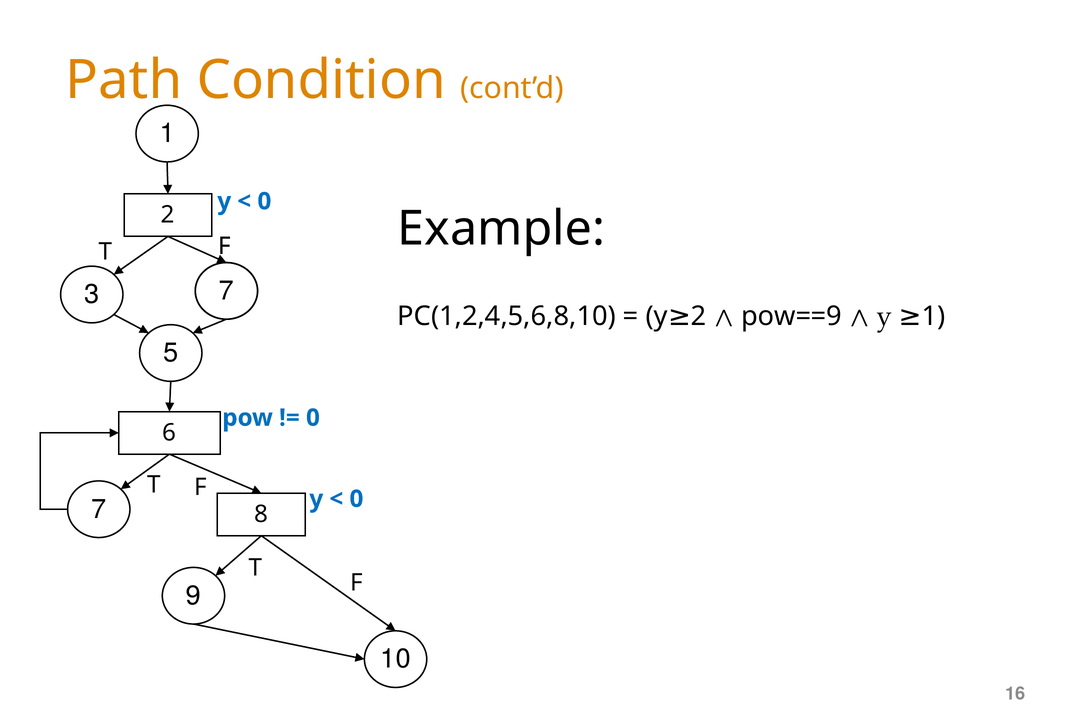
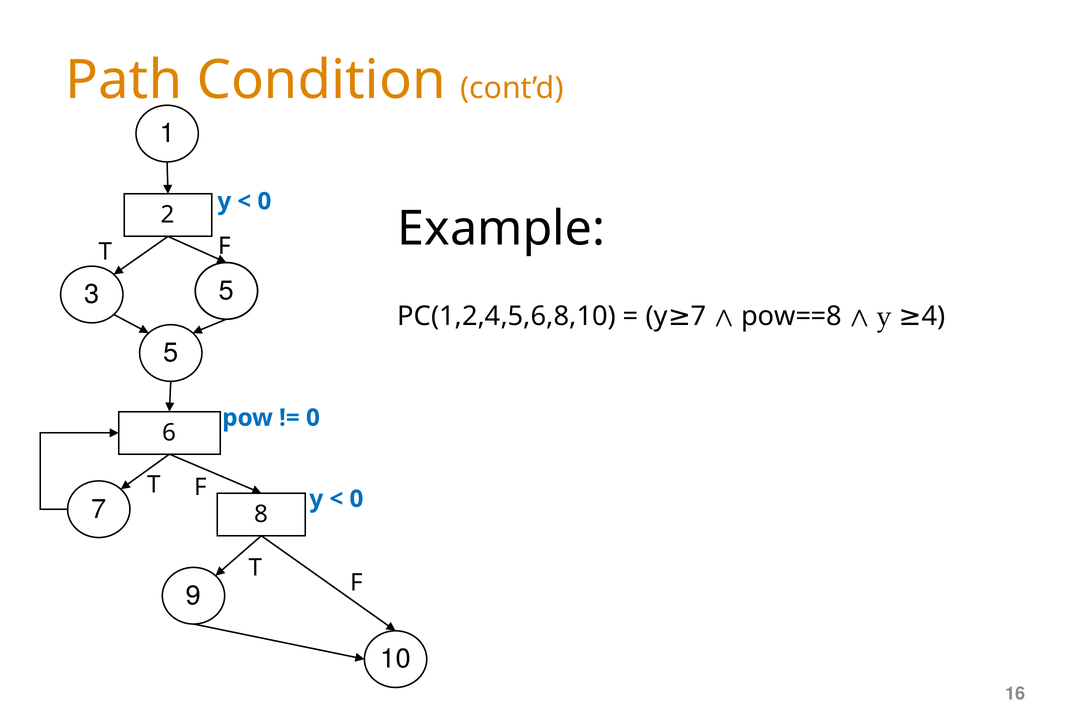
3 7: 7 -> 5 (226, 291)
pow==9: pow==9 -> pow==8 (792, 317)
y 1: 1 -> 4 (933, 317)
y 2: 2 -> 7 (698, 317)
